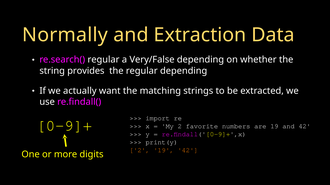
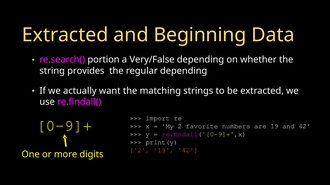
Normally: Normally -> Extracted (65, 35)
Extraction: Extraction -> Beginning (200, 35)
re.search( regular: regular -> portion (104, 60)
